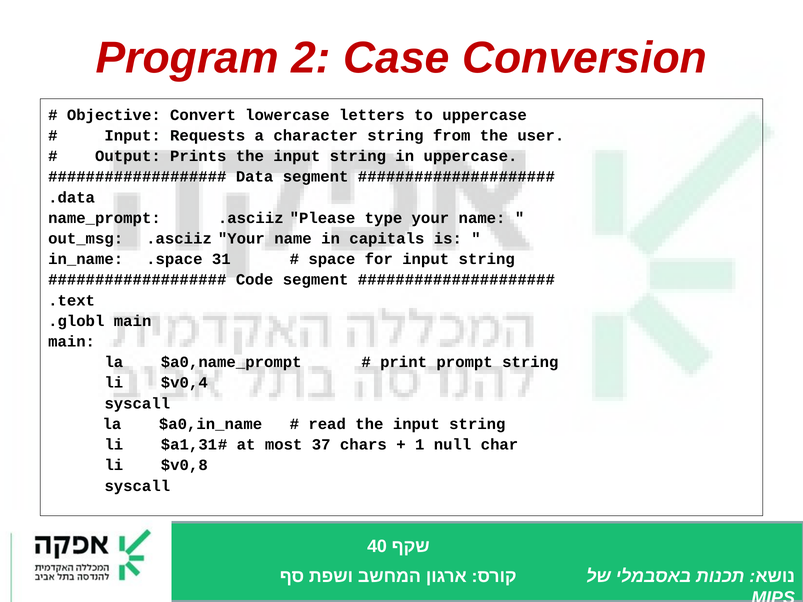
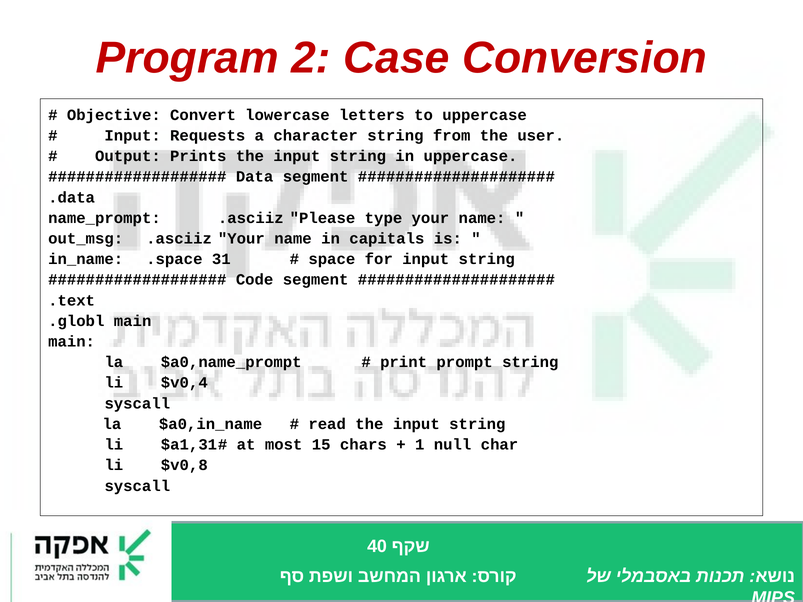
37: 37 -> 15 (321, 445)
